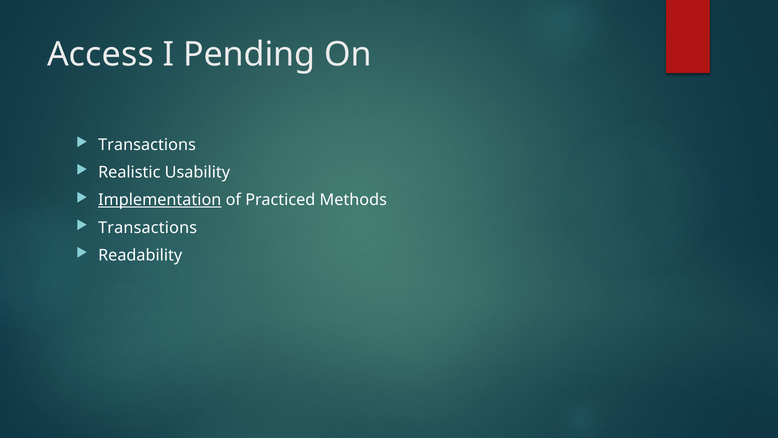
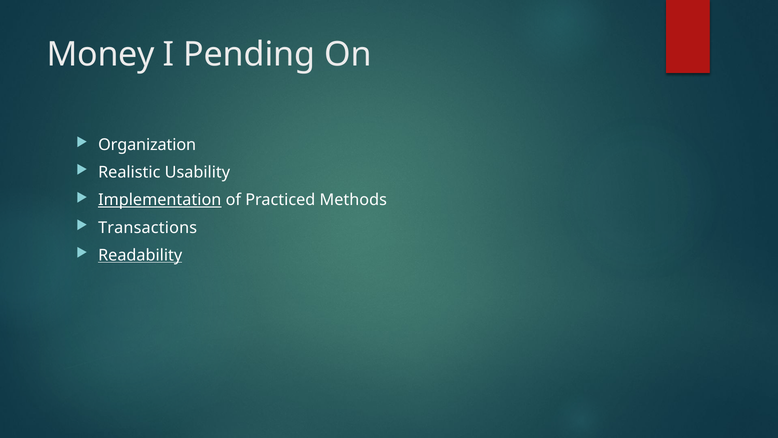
Access: Access -> Money (101, 55)
Transactions: Transactions -> Organization (147, 145)
Readability underline: none -> present (140, 255)
